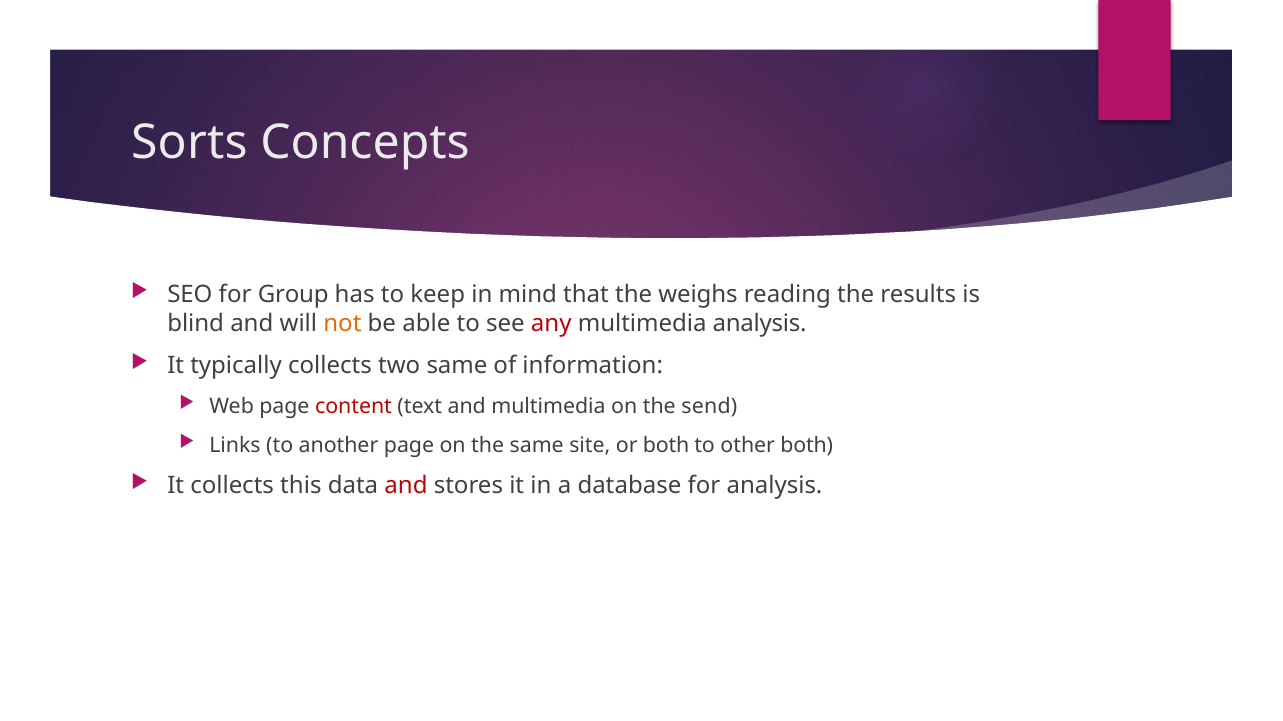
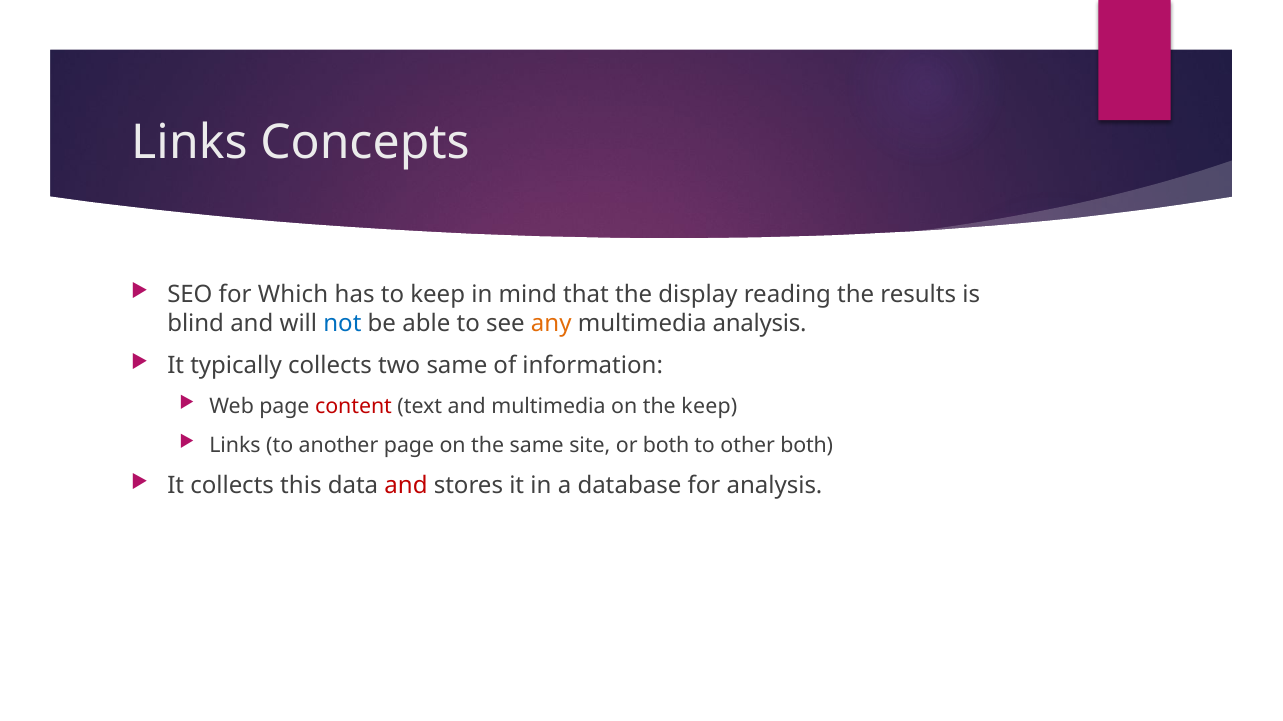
Sorts: Sorts -> Links (189, 143)
Group: Group -> Which (293, 295)
weighs: weighs -> display (698, 295)
not colour: orange -> blue (342, 324)
any colour: red -> orange (551, 324)
the send: send -> keep (709, 406)
